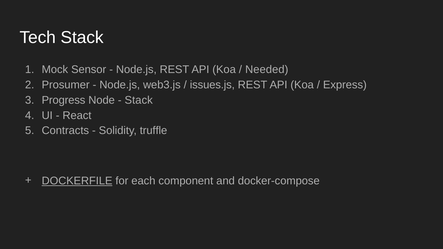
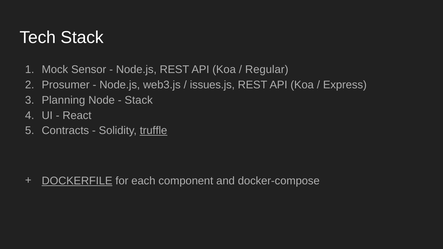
Needed: Needed -> Regular (267, 70)
Progress: Progress -> Planning (63, 100)
truffle underline: none -> present (153, 131)
